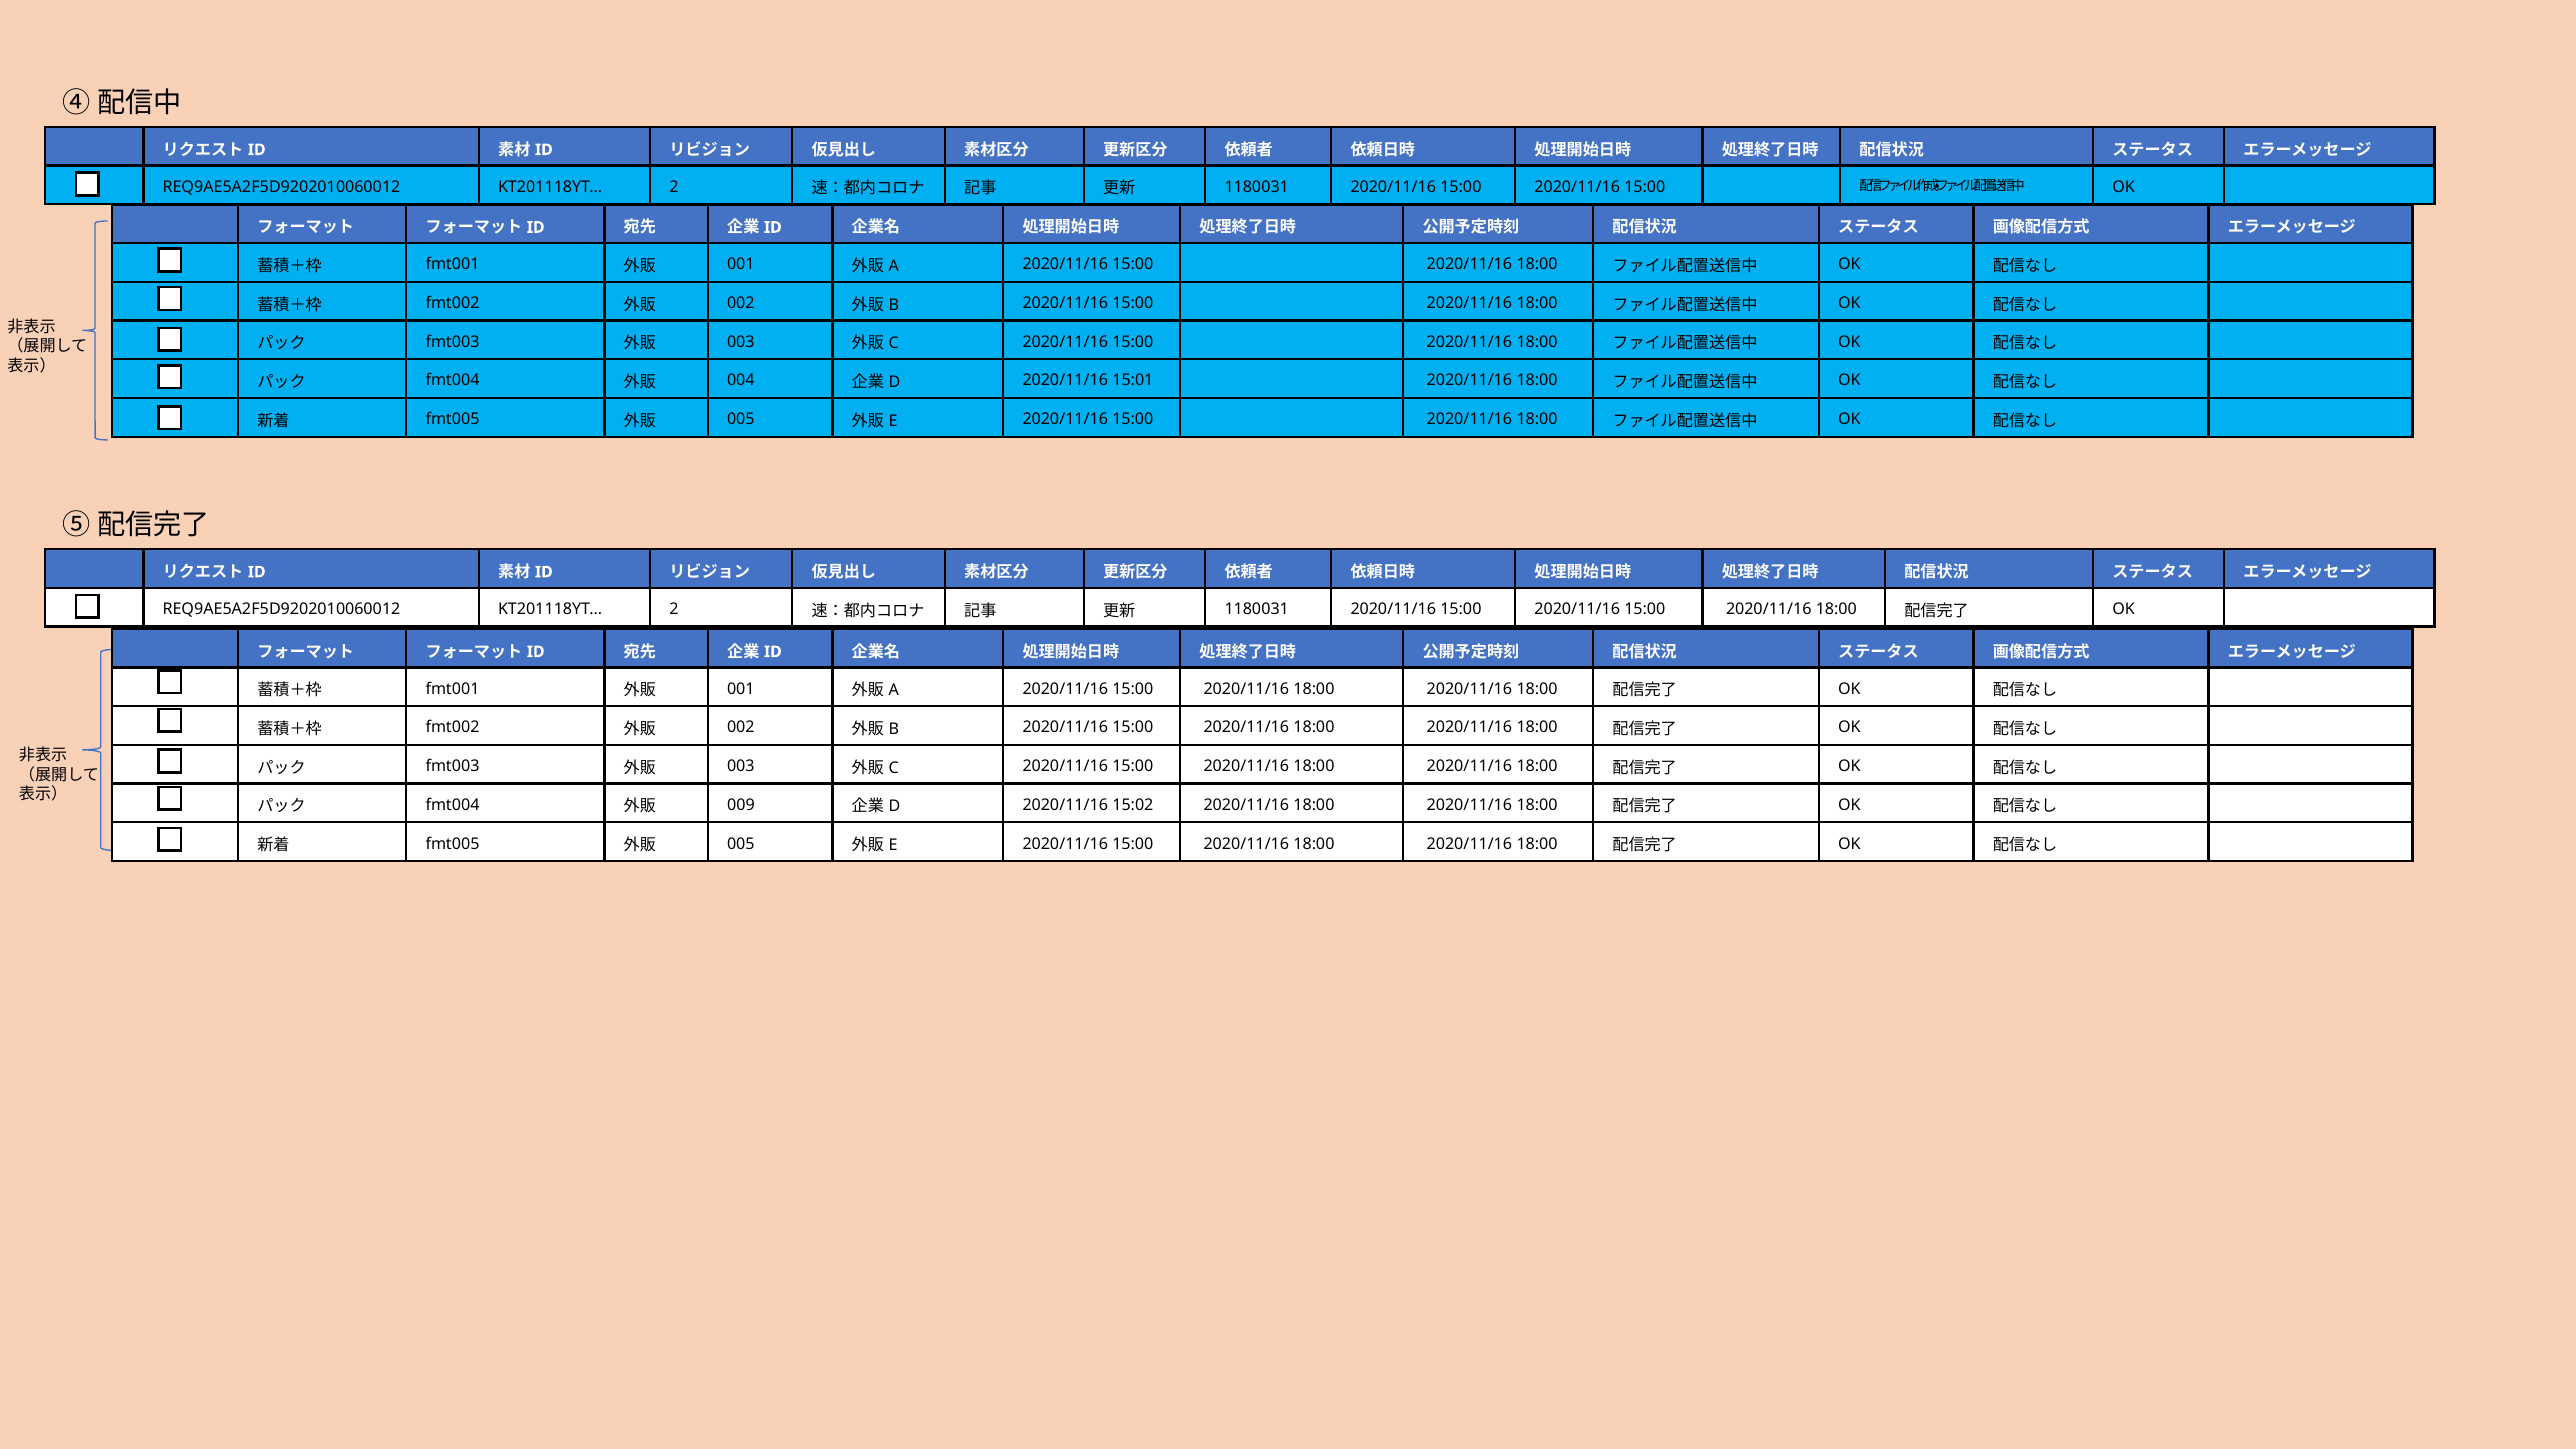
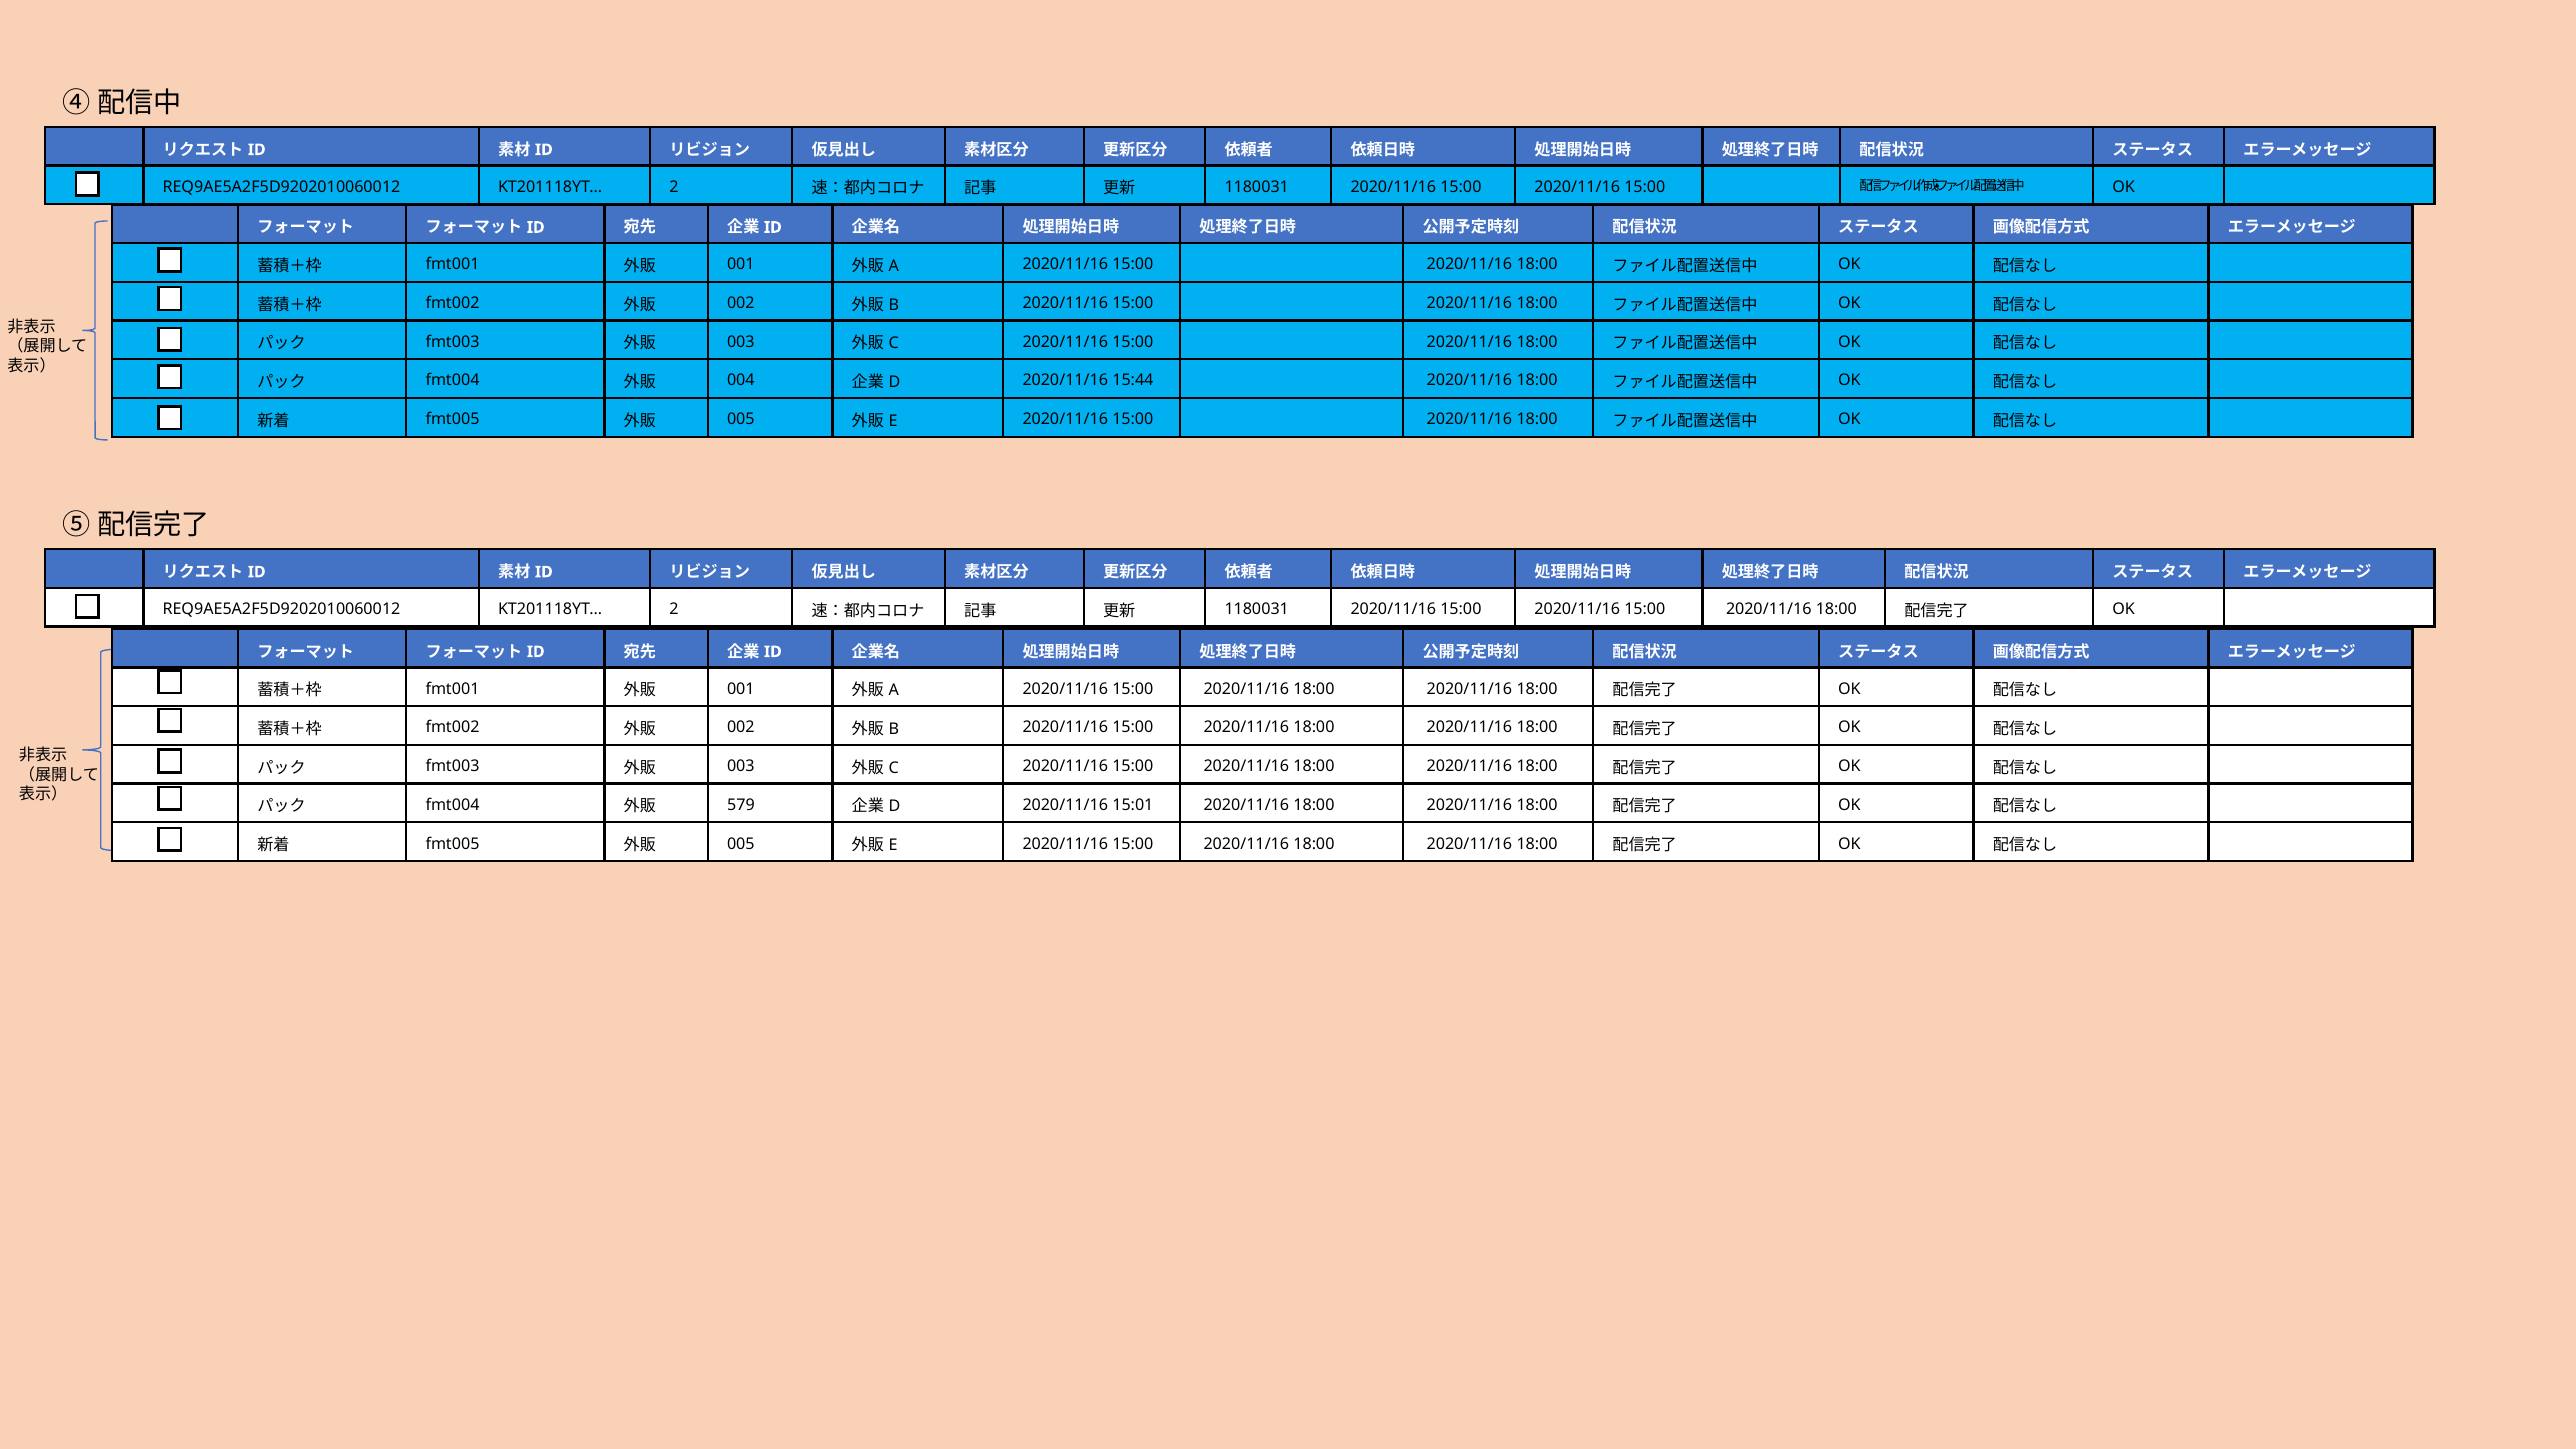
15:01: 15:01 -> 15:44 (1133, 381)
009: 009 -> 579 (741, 805)
15:02: 15:02 -> 15:01 (1133, 805)
